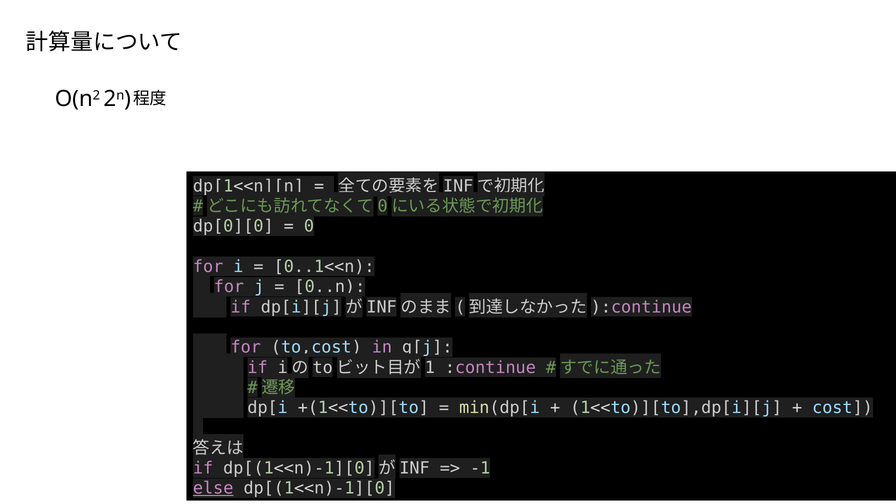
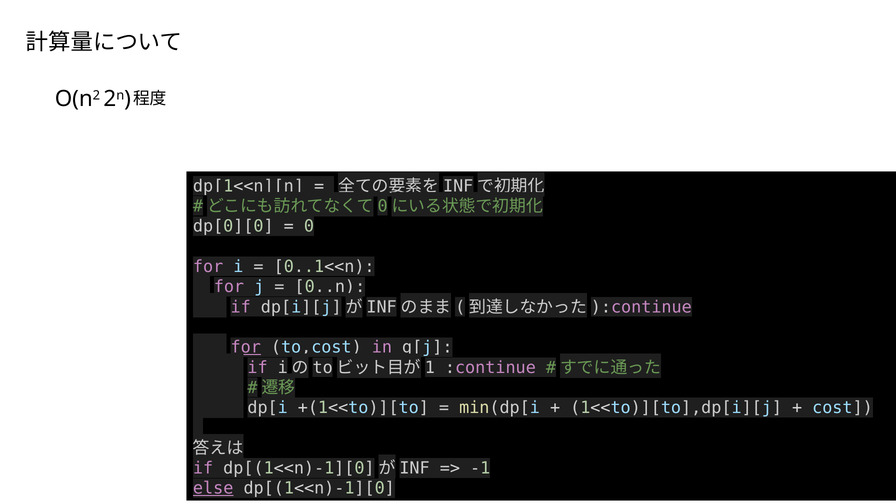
for underline: none -> present (246, 347)
